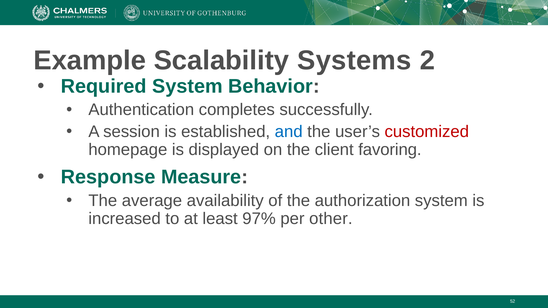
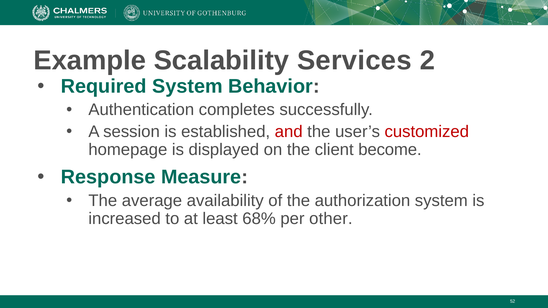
Systems: Systems -> Services (354, 61)
and colour: blue -> red (289, 132)
favoring: favoring -> become (390, 150)
97%: 97% -> 68% (259, 219)
